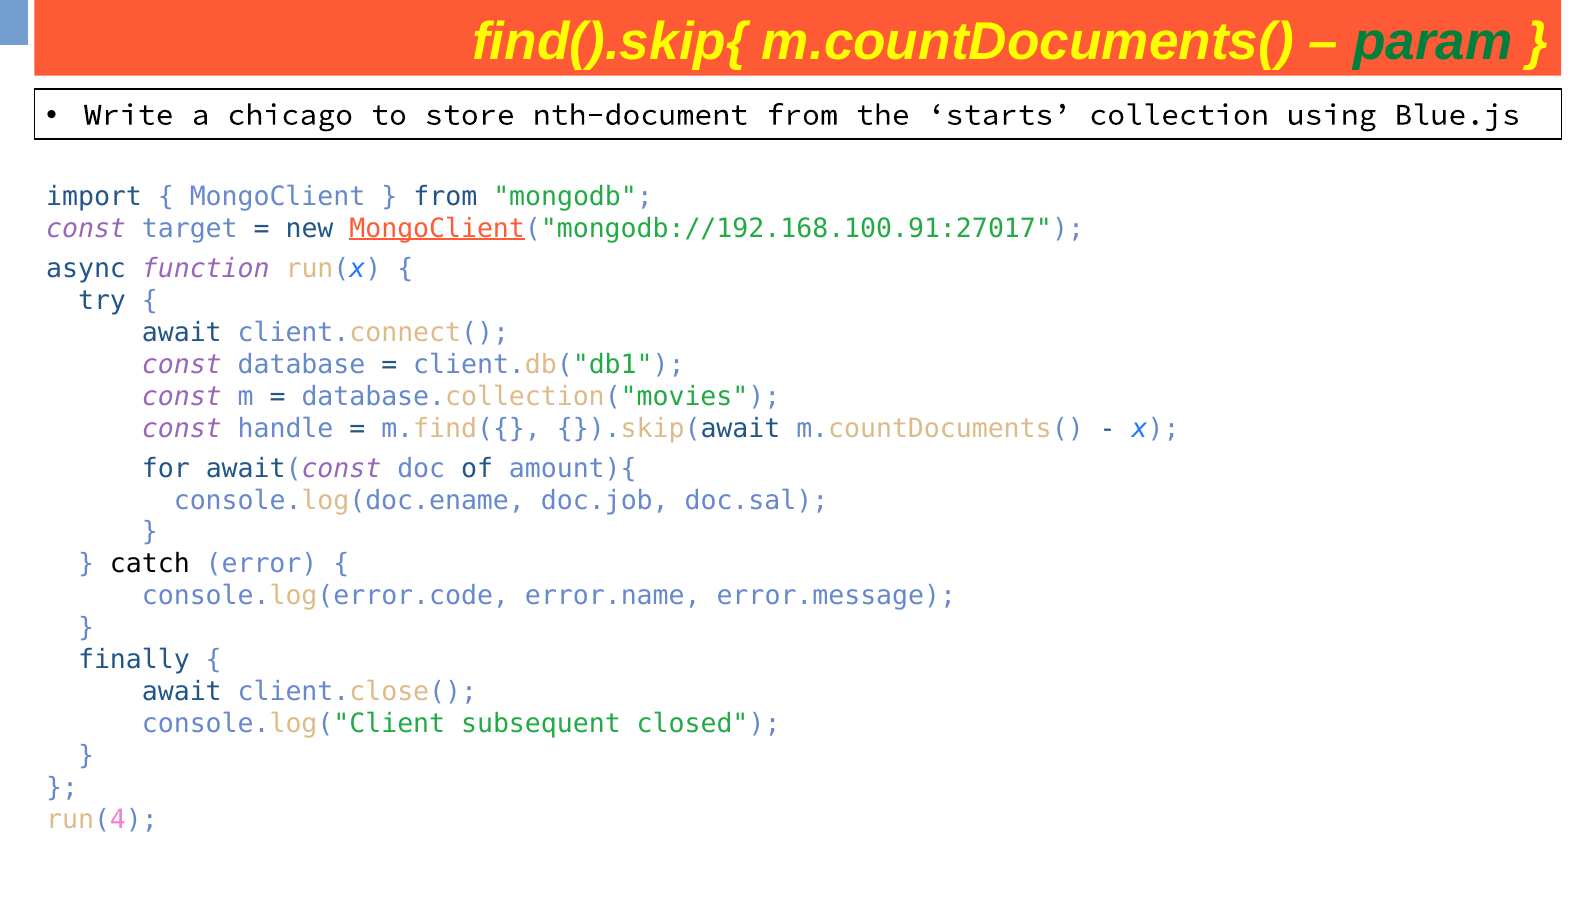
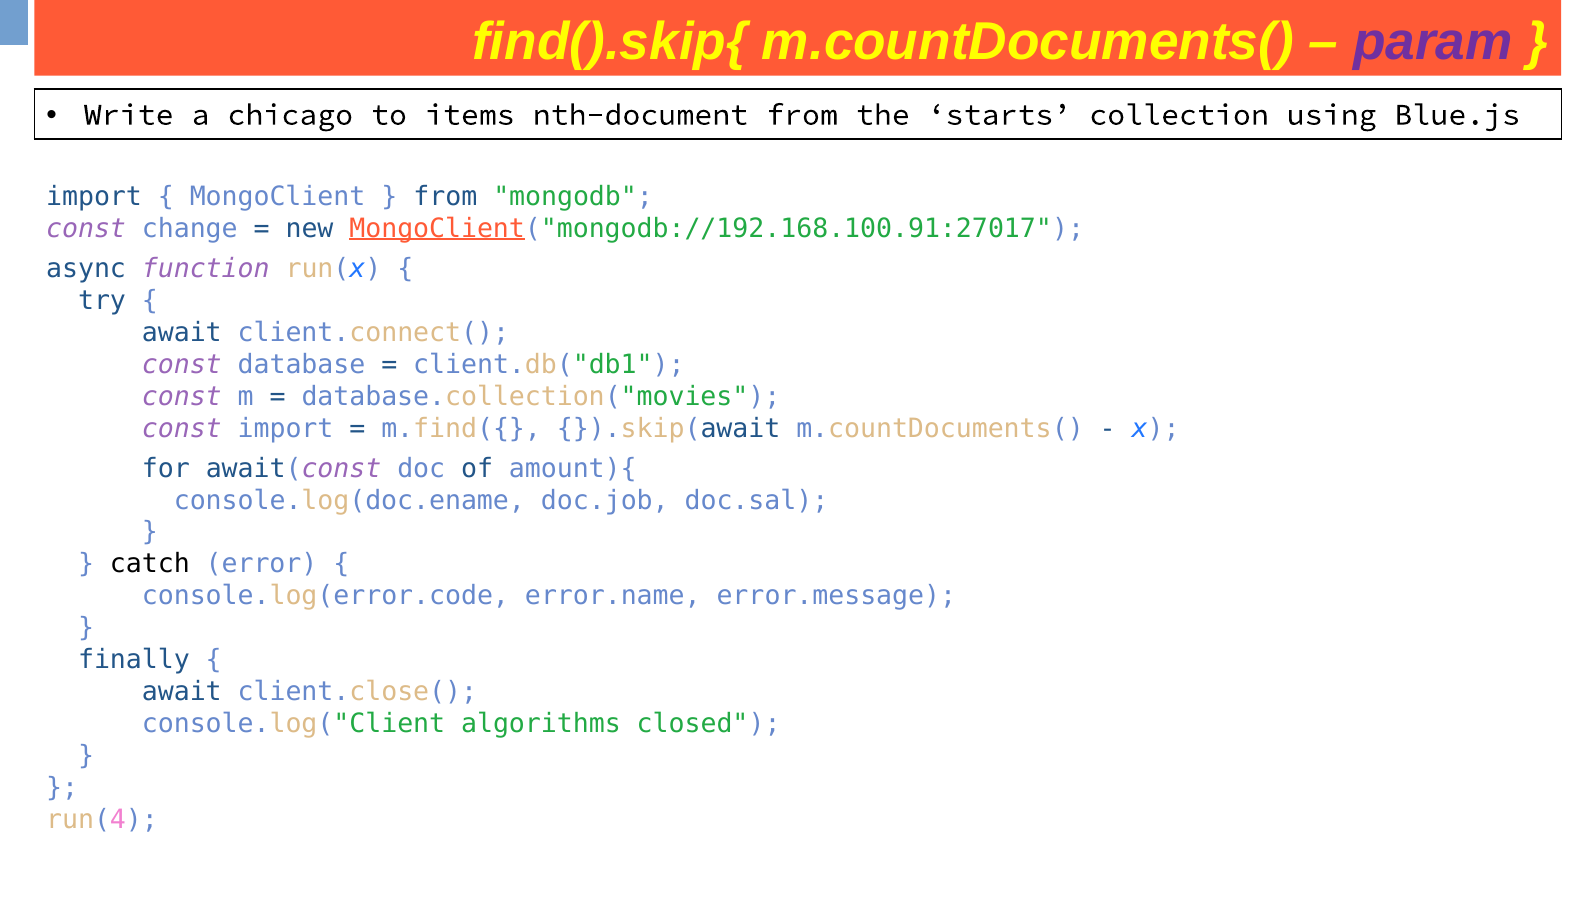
param colour: green -> purple (1433, 42)
store: store -> items (470, 115)
target: target -> change (190, 229)
const handle: handle -> import (286, 428)
subsequent: subsequent -> algorithms (541, 723)
